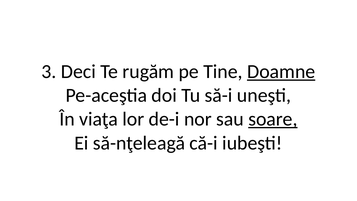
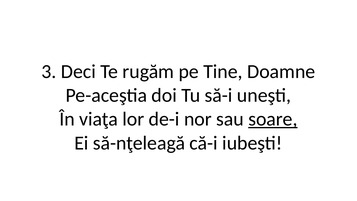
Doamne underline: present -> none (281, 71)
